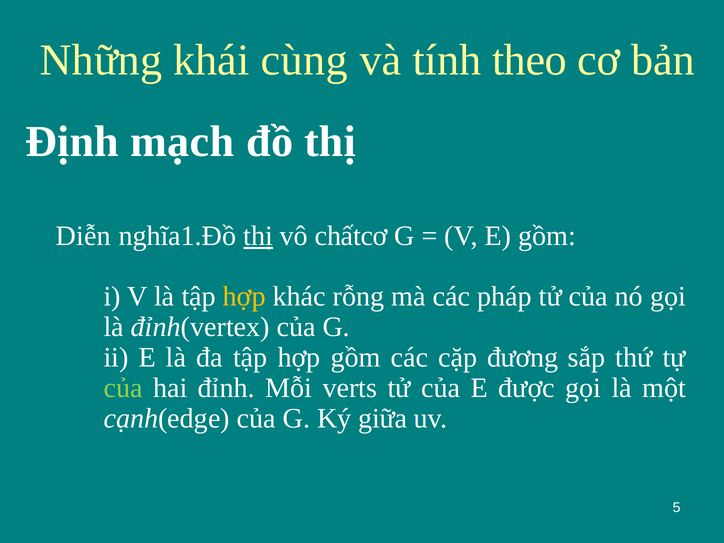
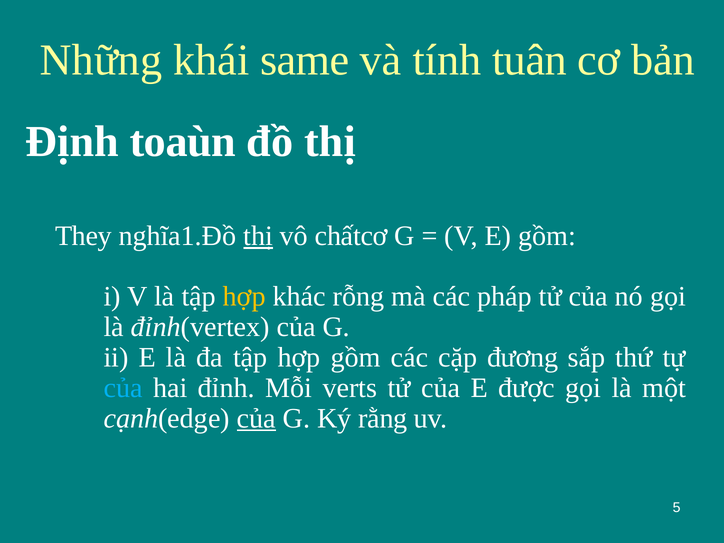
cùng: cùng -> same (305, 60)
theo: theo -> tuân (529, 60)
mạch: mạch -> toaùn (183, 142)
Diễn: Diễn -> They (84, 236)
của colour: light green -> light blue (123, 388)
của underline: none -> present (256, 418)
giữa: giữa -> rằng (383, 418)
